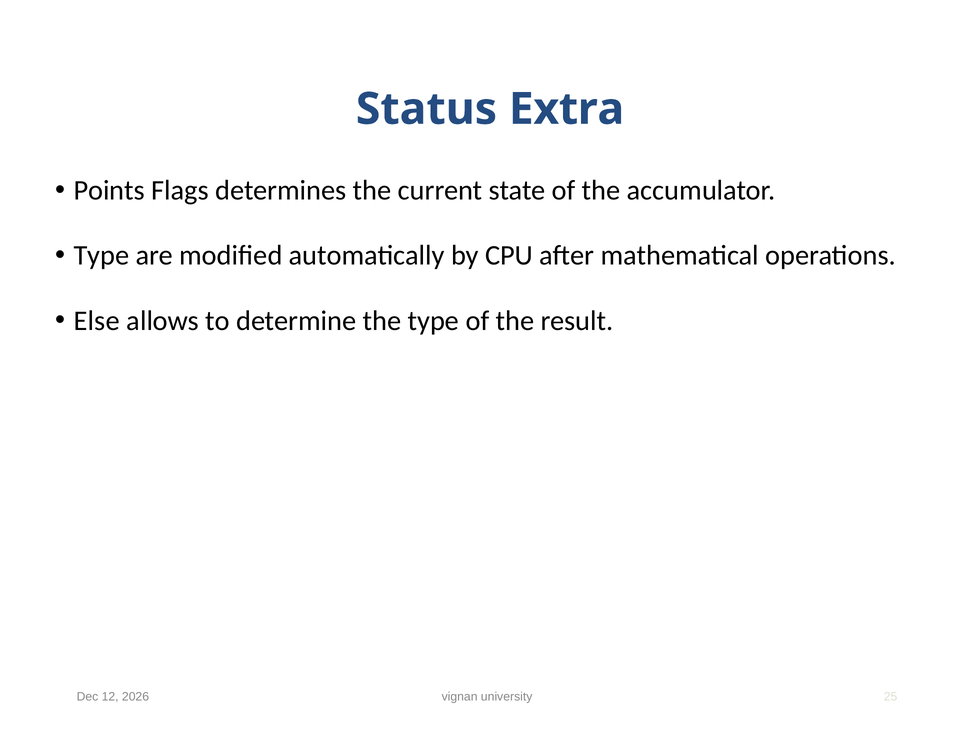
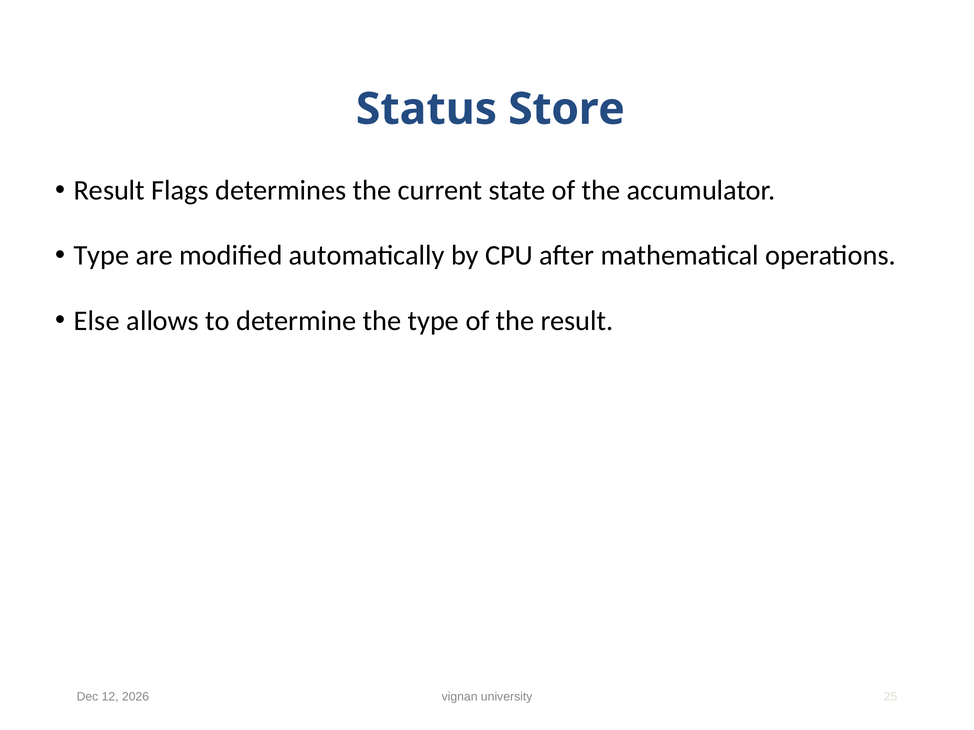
Extra: Extra -> Store (566, 109)
Points: Points -> Result (109, 190)
